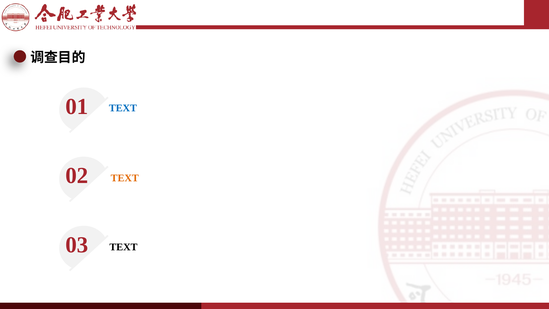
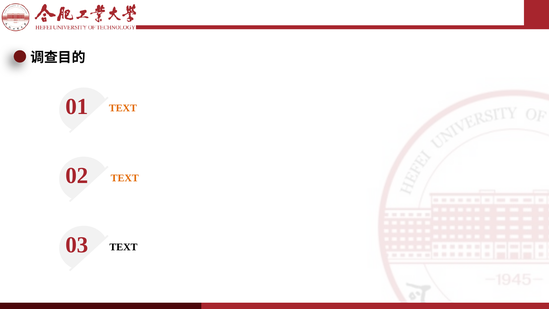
TEXT colour: blue -> orange (123, 108)
